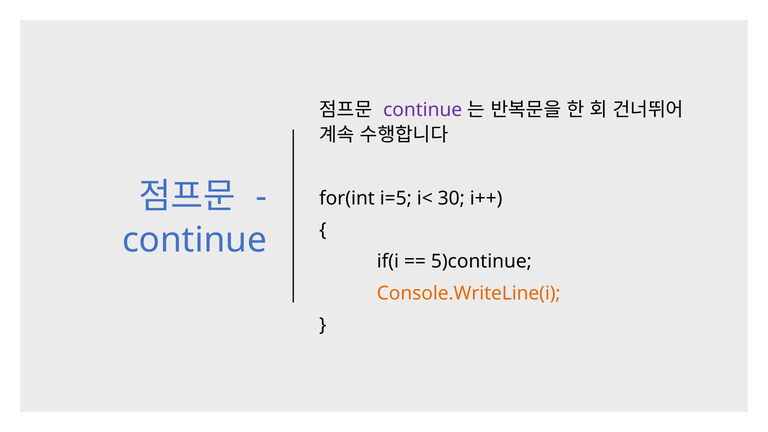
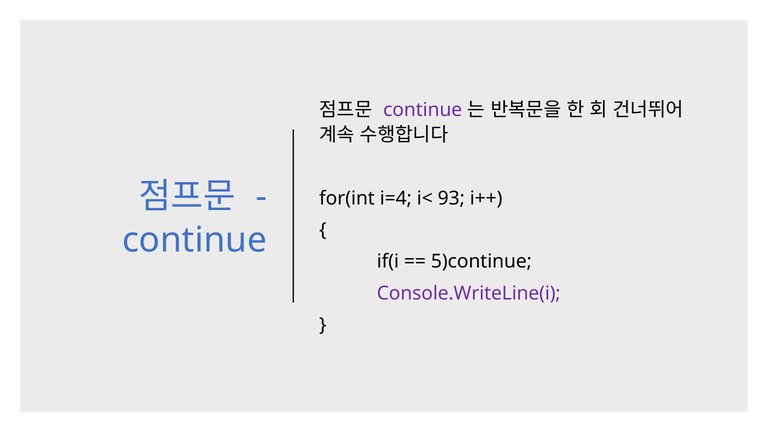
i=5: i=5 -> i=4 (396, 198)
30: 30 -> 93 (451, 198)
Console.WriteLine(i colour: orange -> purple (469, 293)
